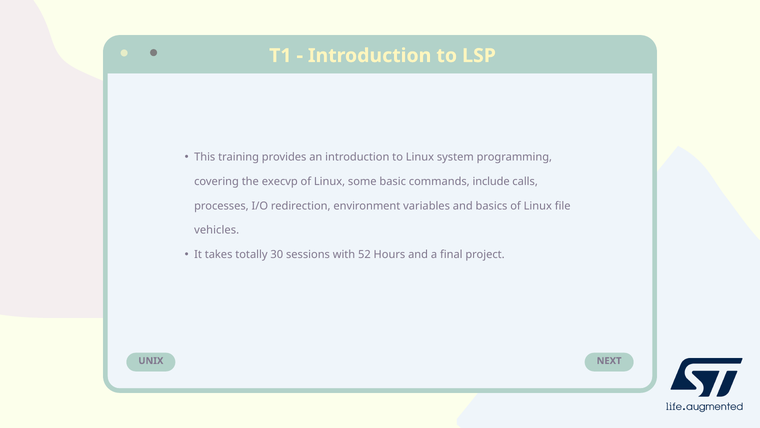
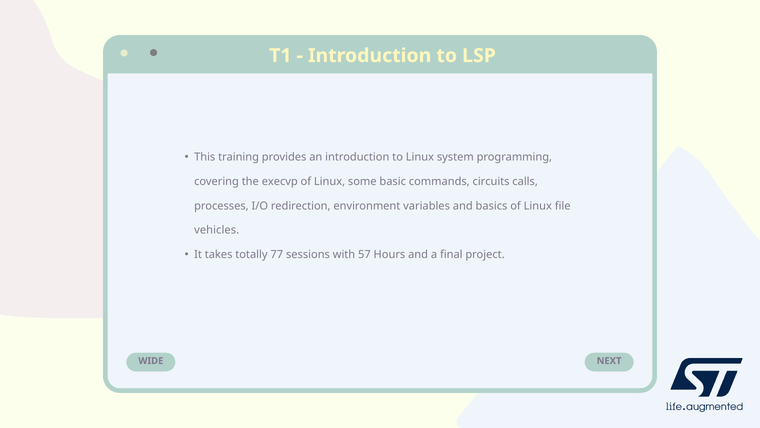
include: include -> circuits (491, 181)
30: 30 -> 77 (277, 254)
52: 52 -> 57 (364, 254)
UNIX: UNIX -> WIDE (151, 360)
